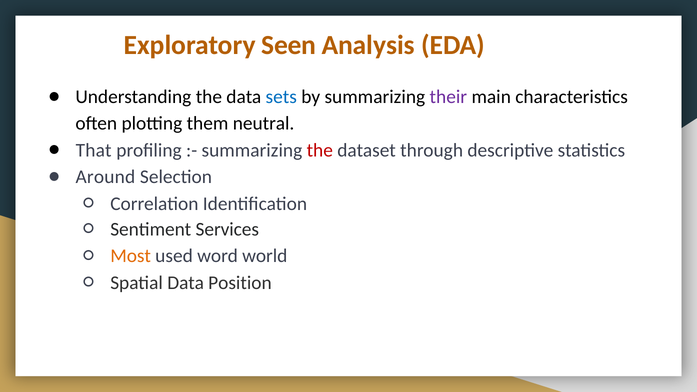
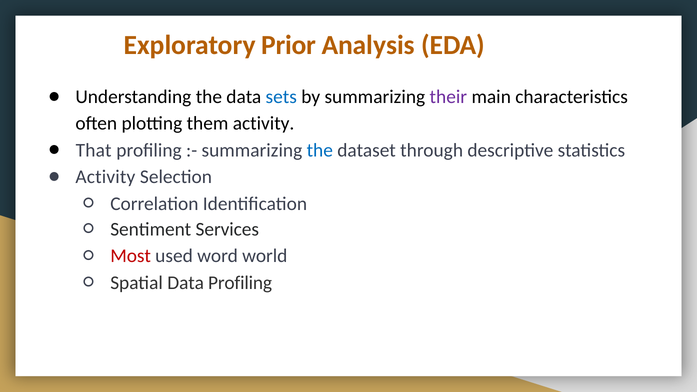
Seen: Seen -> Prior (289, 45)
them neutral: neutral -> activity (264, 124)
the colour: red -> blue (320, 150)
Around: Around -> Activity (105, 177)
Most colour: orange -> red (131, 256)
Data Position: Position -> Profiling (240, 283)
